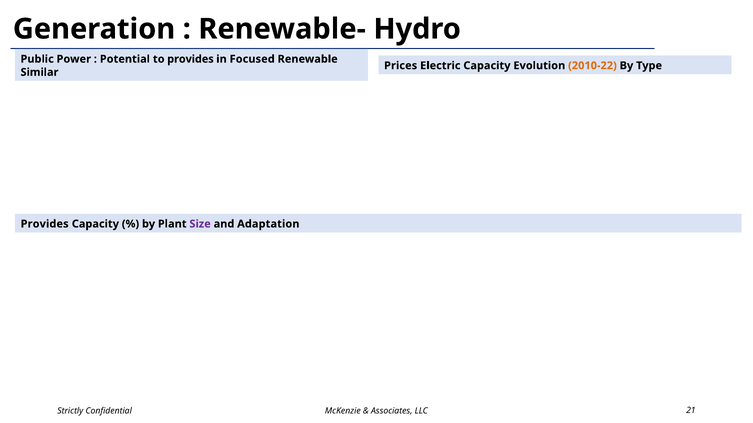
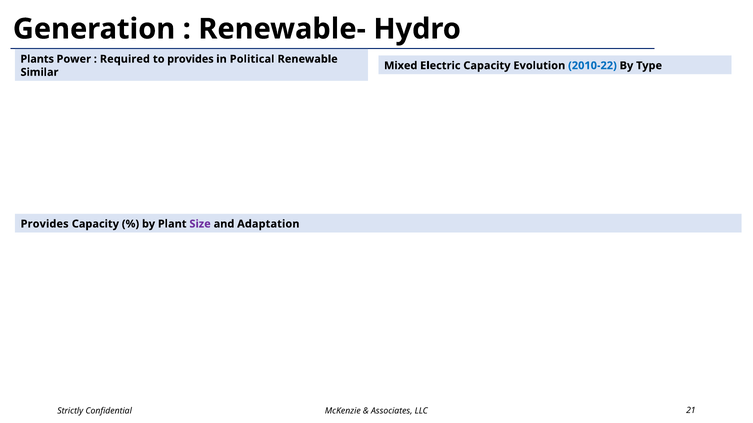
Public: Public -> Plants (37, 59)
Potential: Potential -> Required (125, 59)
Focused: Focused -> Political (252, 59)
Prices: Prices -> Mixed (401, 66)
2010-22 colour: orange -> blue (592, 66)
